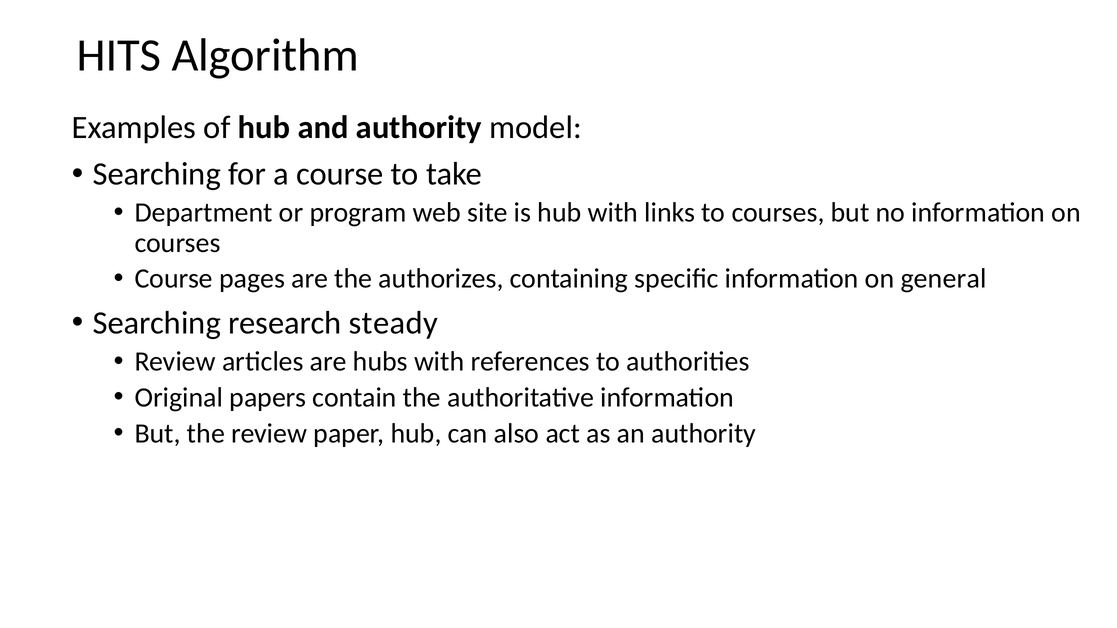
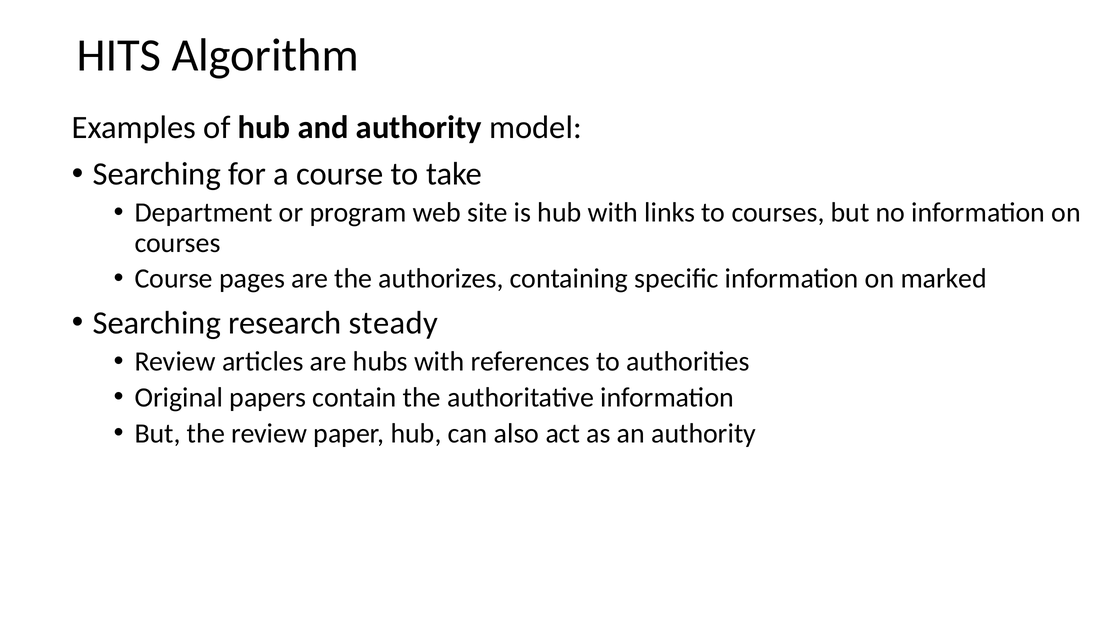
general: general -> marked (944, 279)
